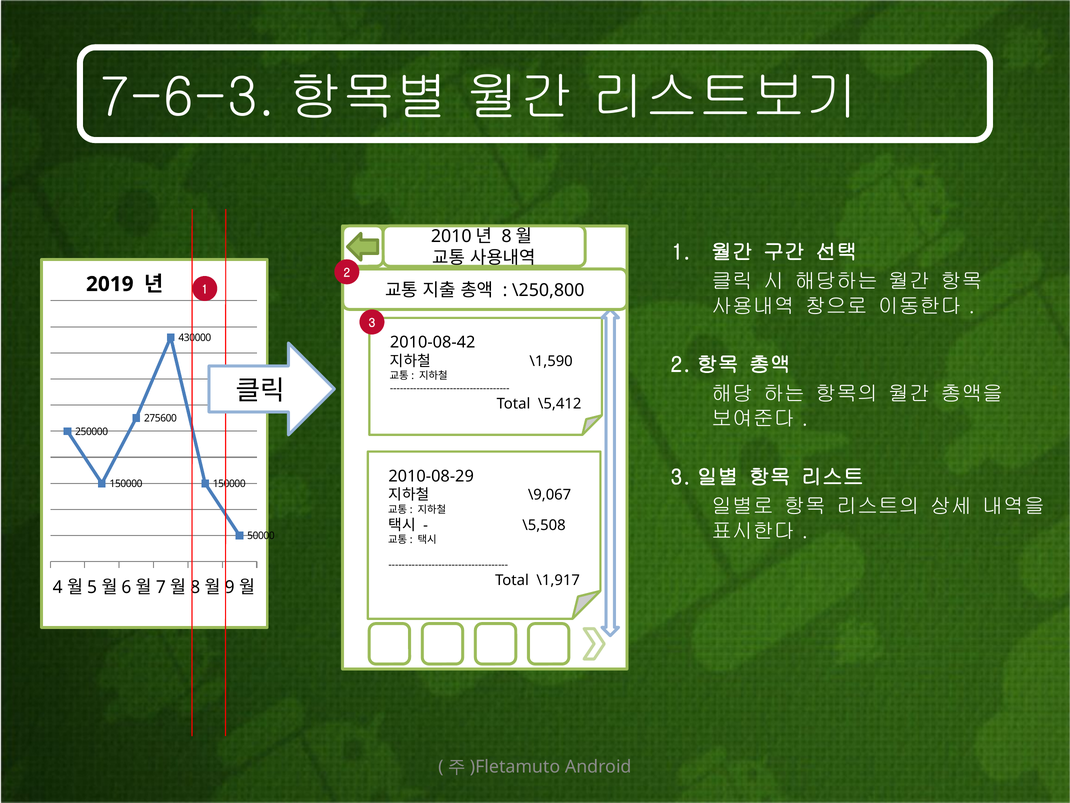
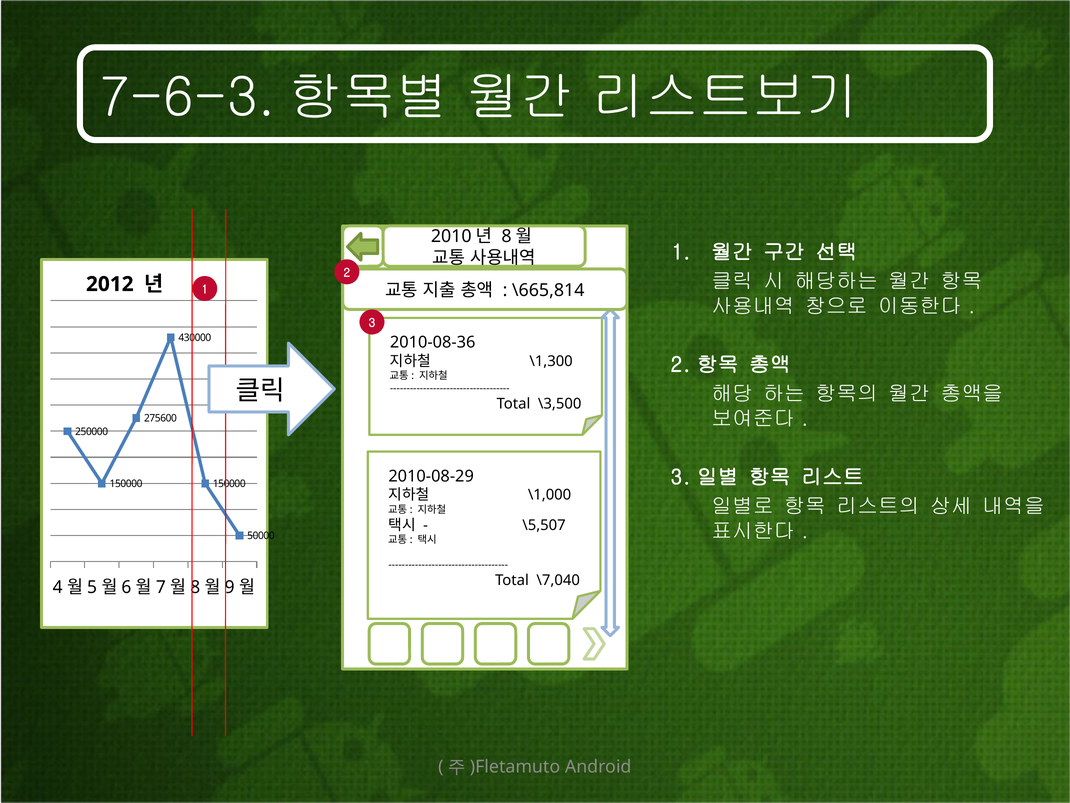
2019: 2019 -> 2012 (110, 284)
\250,800: \250,800 -> \665,814 (548, 290)
2010-08-42: 2010-08-42 -> 2010-08-36 (433, 342)
\1,590: \1,590 -> \1,300 (551, 361)
\5,412: \5,412 -> \3,500 (560, 404)
\9,067: \9,067 -> \1,000 (550, 494)
\5,508: \5,508 -> \5,507 (544, 525)
\1,917: \1,917 -> \7,040 (558, 580)
